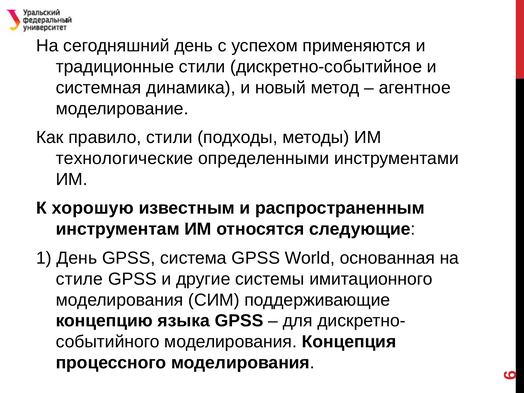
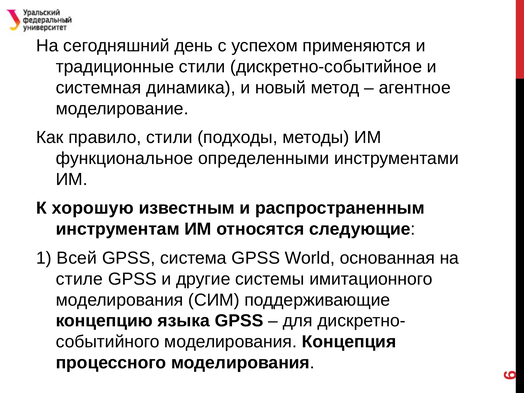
технологические: технологические -> функциональное (125, 158)
1 День: День -> Всей (77, 258)
